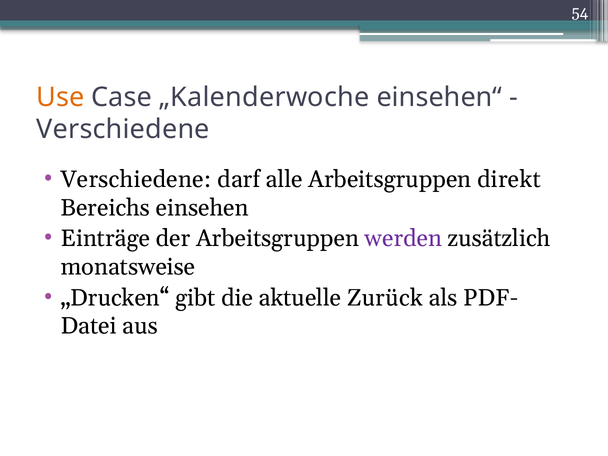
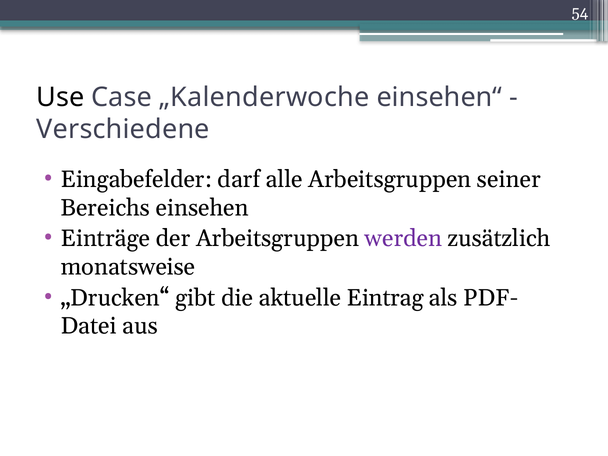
Use colour: orange -> black (60, 97)
Verschiedene: Verschiedene -> Eingabefelder (136, 179)
direkt: direkt -> seiner (509, 179)
Zurück: Zurück -> Eintrag (385, 298)
